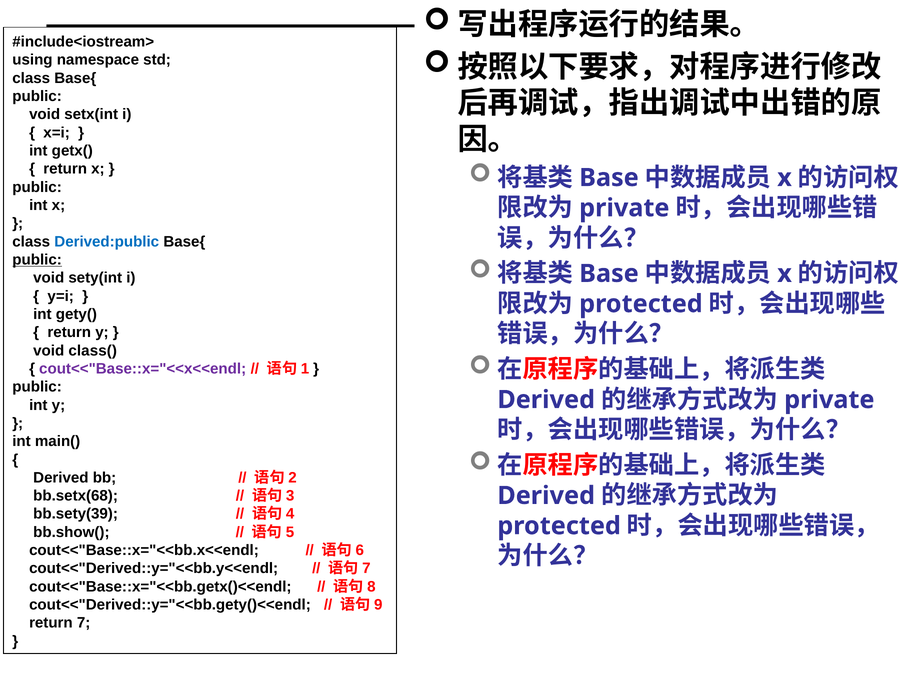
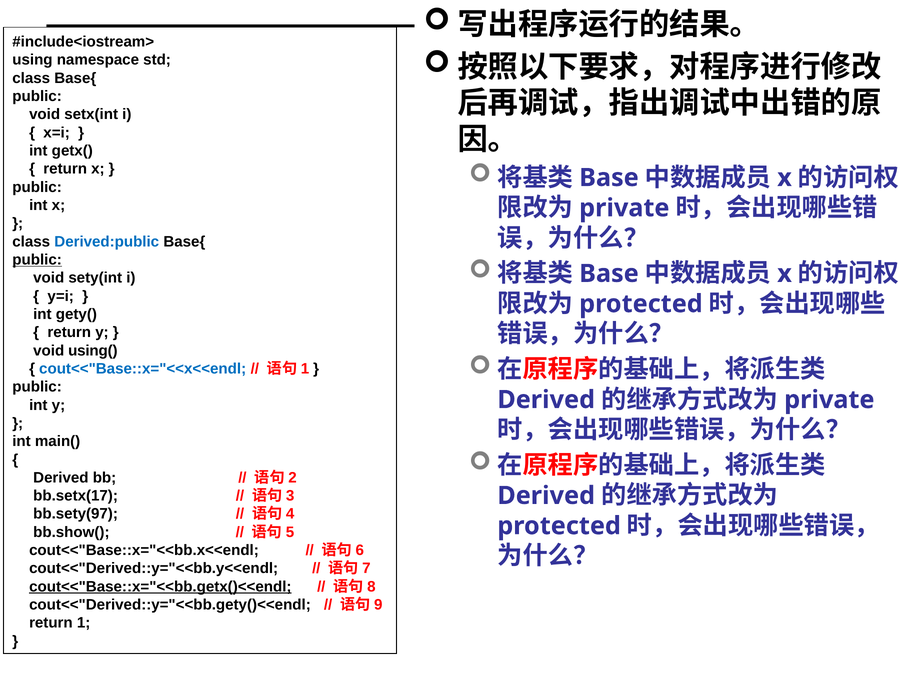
class(: class( -> using( (93, 351)
cout<<"Base::x="<<x<<endl colour: purple -> blue (143, 369)
bb.setx(68: bb.setx(68 -> bb.setx(17 (76, 496)
bb.sety(39: bb.sety(39 -> bb.sety(97 (76, 514)
cout<<"Base::x="<<bb.getx()<<endl underline: none -> present (160, 587)
7: 7 -> 1 (84, 623)
